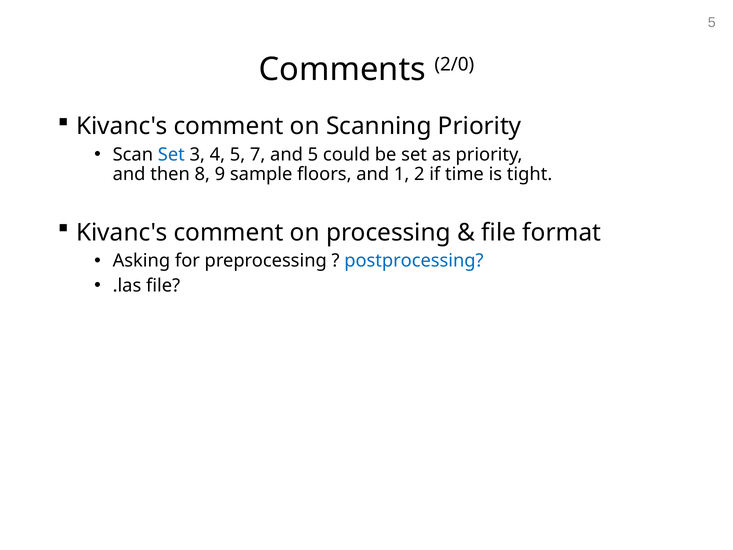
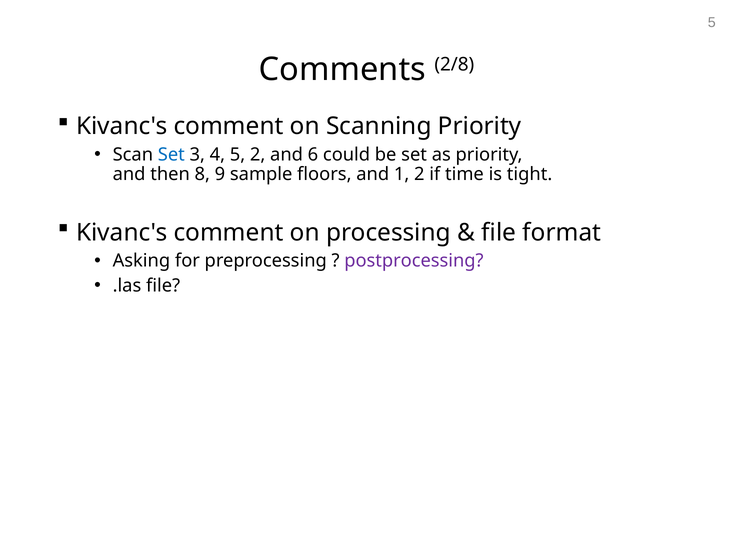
2/0: 2/0 -> 2/8 (454, 64)
5 7: 7 -> 2 (258, 155)
and 5: 5 -> 6 (313, 155)
postprocessing colour: blue -> purple (414, 261)
